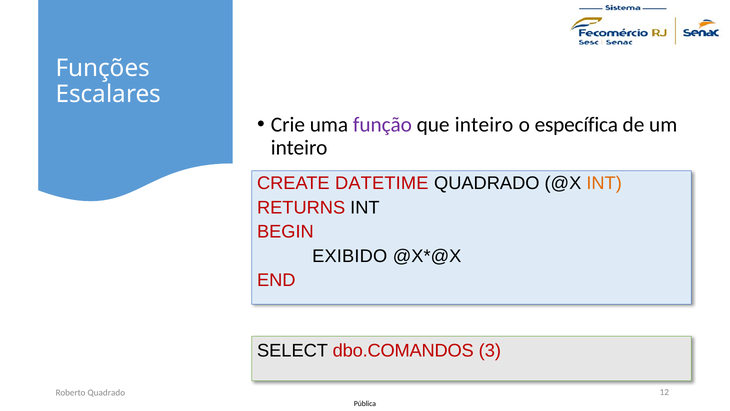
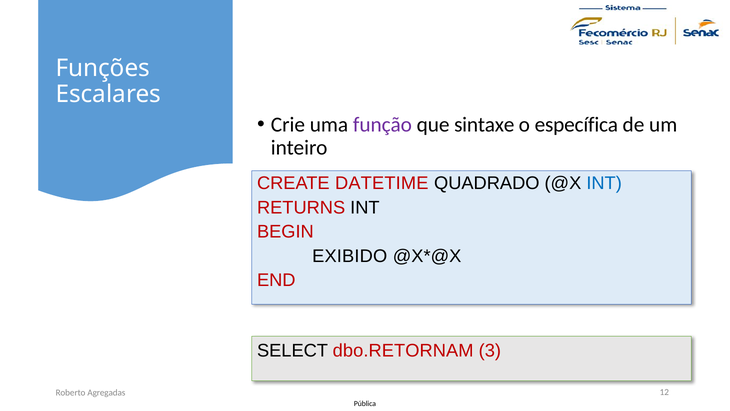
que inteiro: inteiro -> sintaxe (484, 125)
INT colour: orange -> blue (604, 183)
dbo.COMANDOS: dbo.COMANDOS -> dbo.RETORNAM (403, 351)
Roberto Quadrado: Quadrado -> Agregadas (106, 392)
